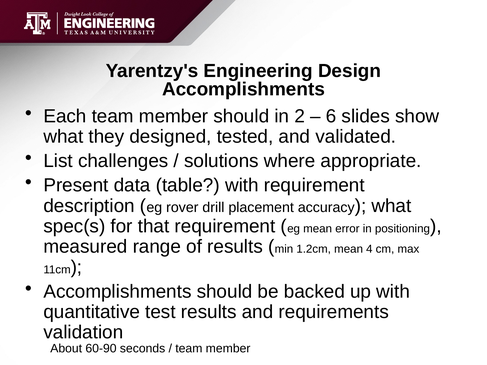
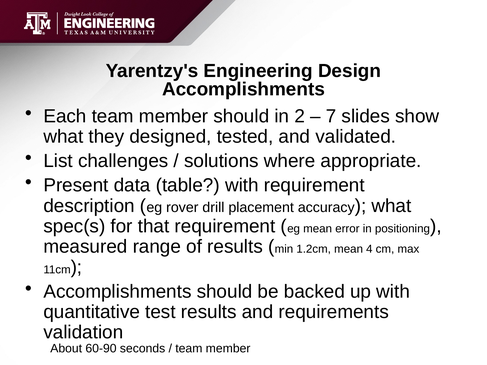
6: 6 -> 7 (331, 116)
